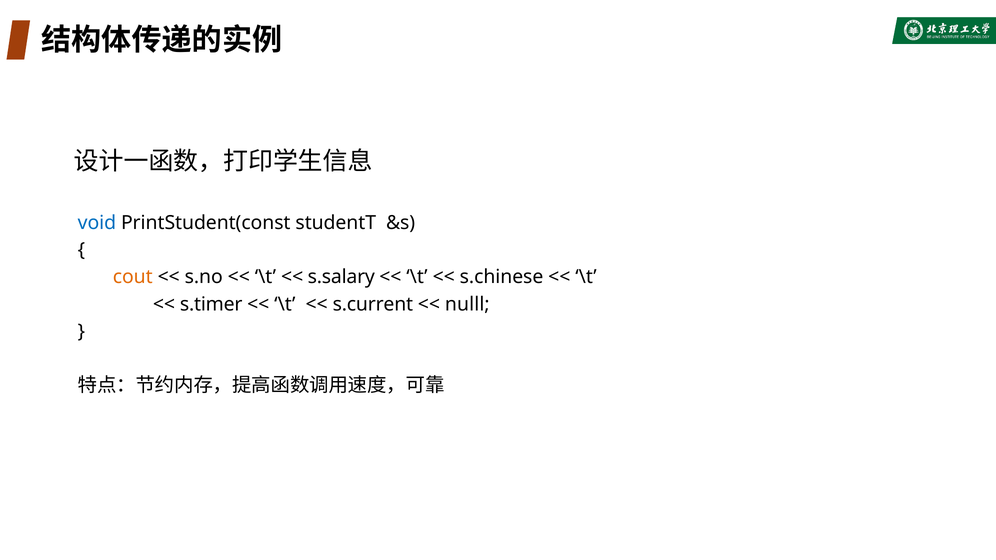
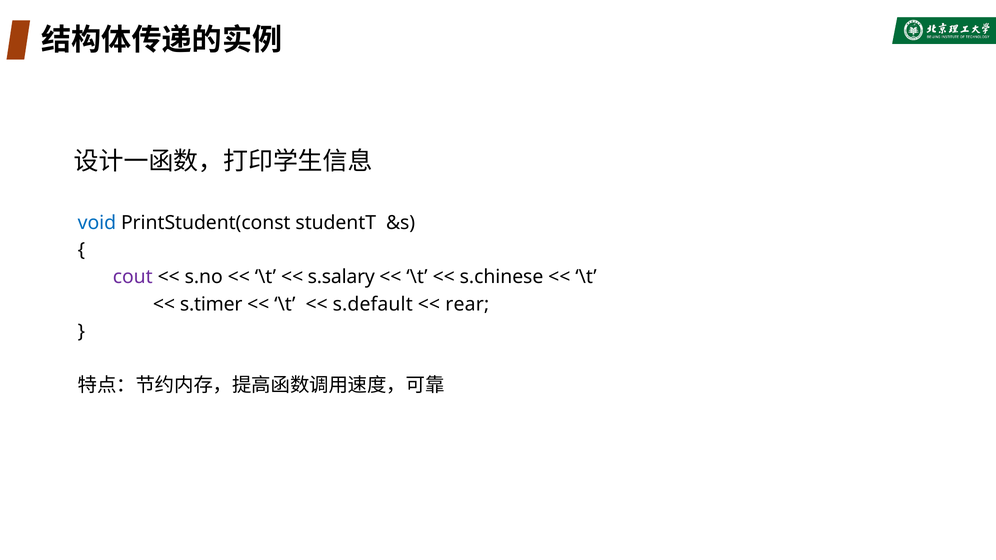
cout colour: orange -> purple (133, 277)
s.current: s.current -> s.default (373, 304)
nulll: nulll -> rear (467, 304)
